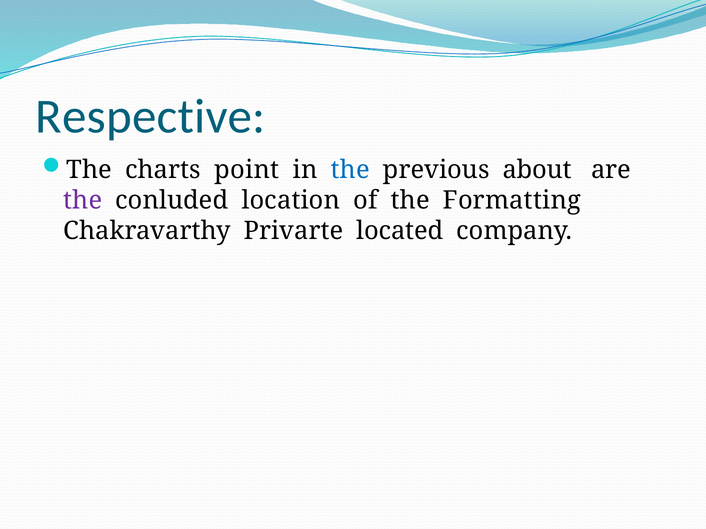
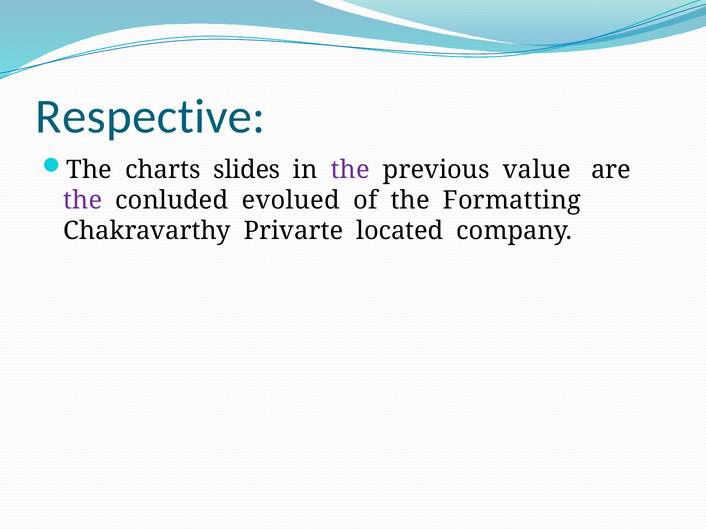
point: point -> slides (247, 170)
the colour: blue -> purple (350, 170)
about: about -> value (537, 170)
location: location -> evolued (291, 201)
